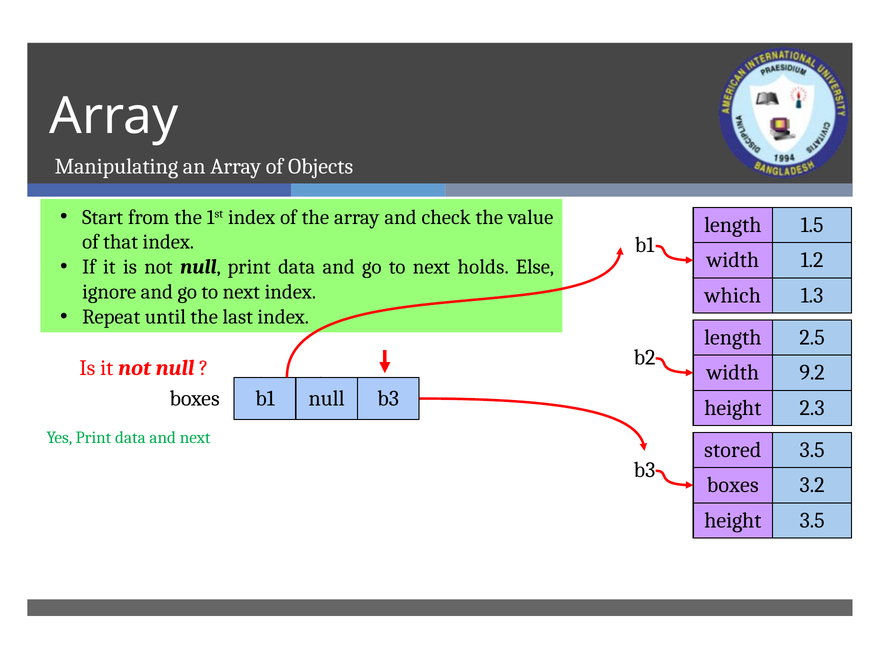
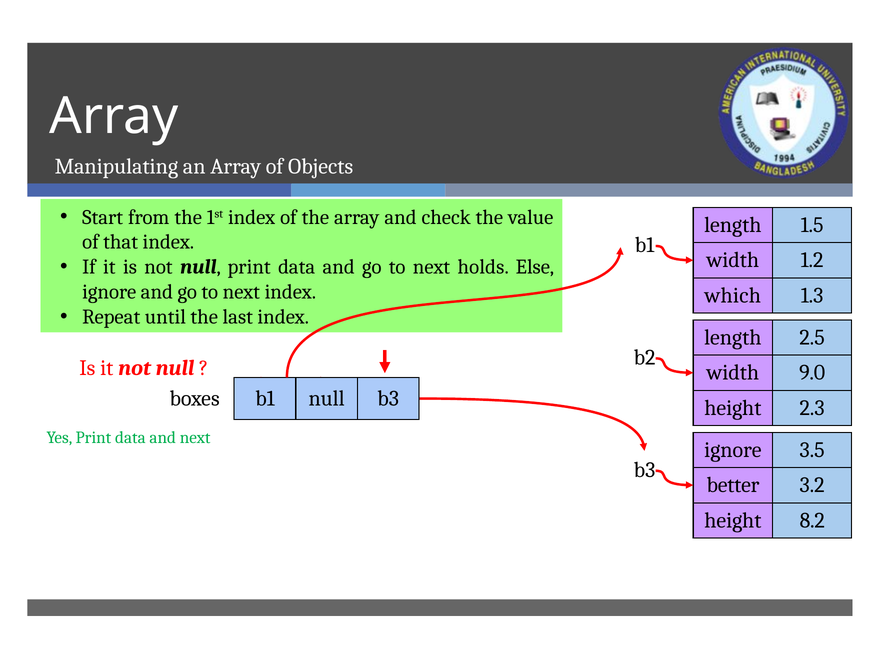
9.2: 9.2 -> 9.0 (812, 373)
stored: stored -> ignore (733, 450)
boxes: boxes -> better (733, 485)
height 3.5: 3.5 -> 8.2 (812, 520)
